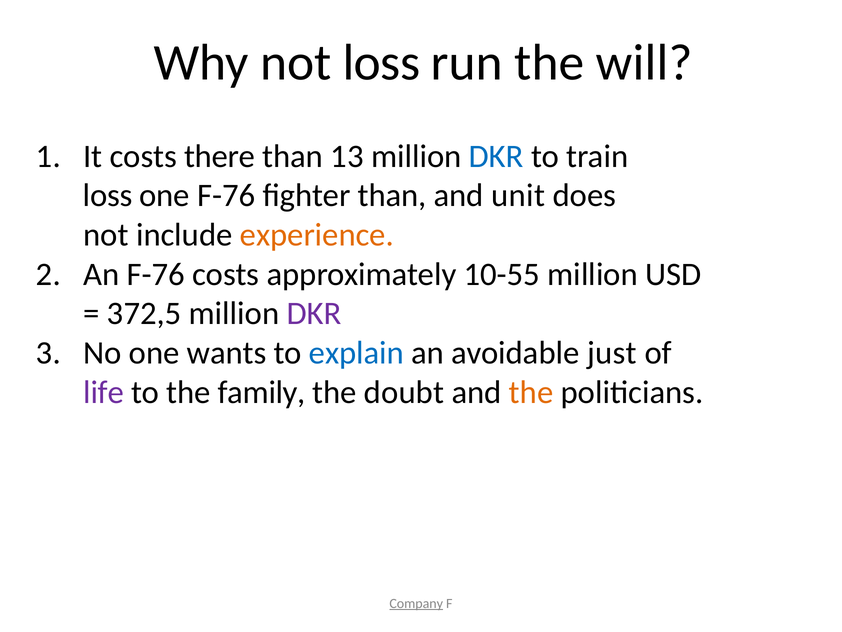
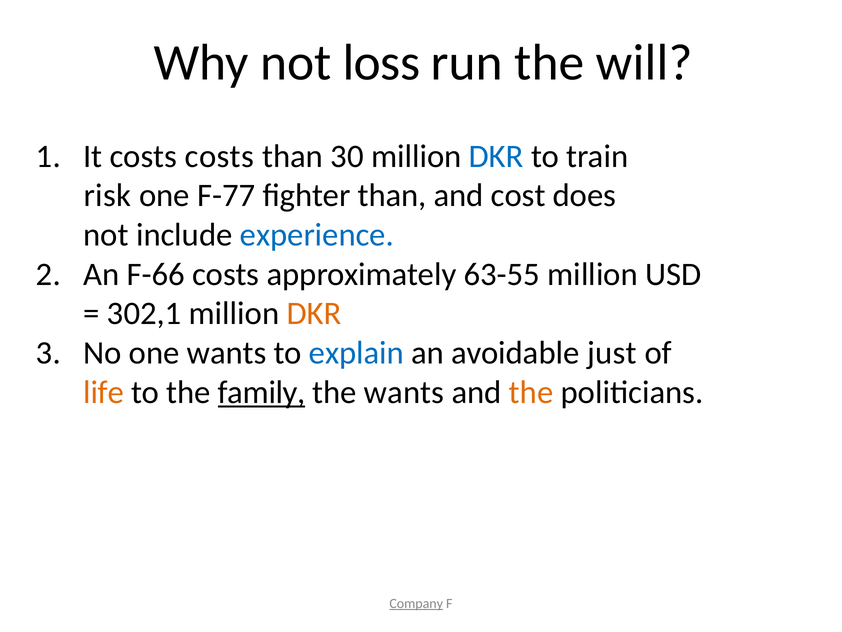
costs there: there -> costs (219, 156)
13: 13 -> 30 (347, 156)
loss: loss -> risk (107, 195)
one F-76: F-76 -> F-77 (226, 195)
unit: unit -> cost (518, 195)
experience colour: orange -> blue (317, 235)
An F-76: F-76 -> F-66 (156, 274)
10-55: 10-55 -> 63-55 (502, 274)
372,5: 372,5 -> 302,1 (144, 313)
DKR colour: purple -> orange (314, 313)
life colour: purple -> orange (104, 392)
family underline: none -> present (262, 392)
the doubt: doubt -> wants (404, 392)
